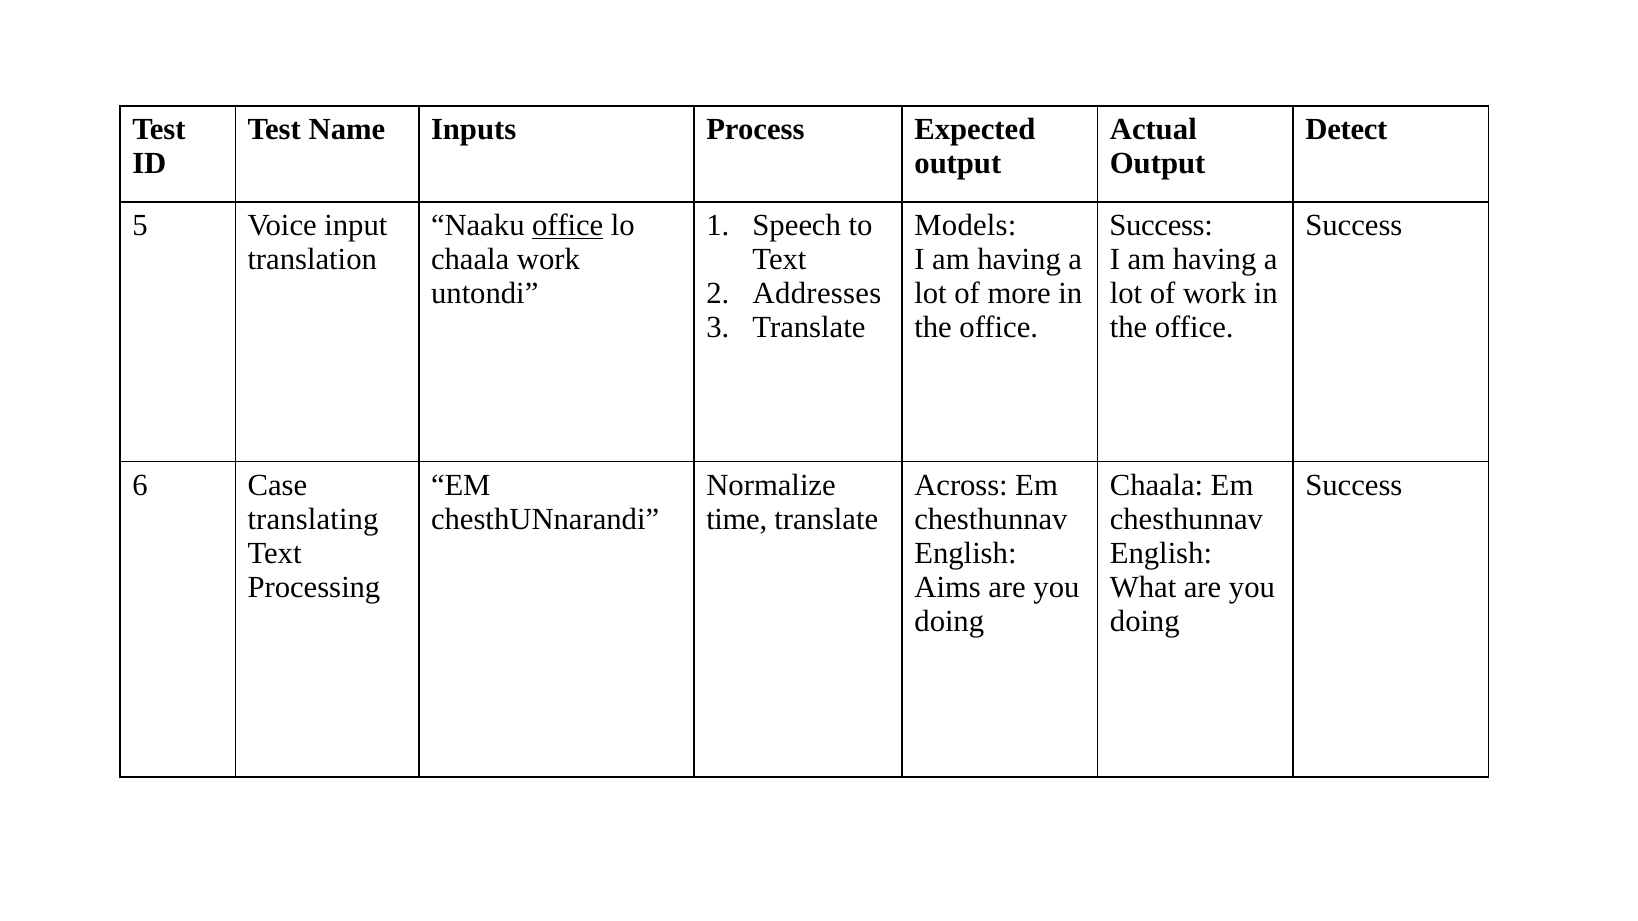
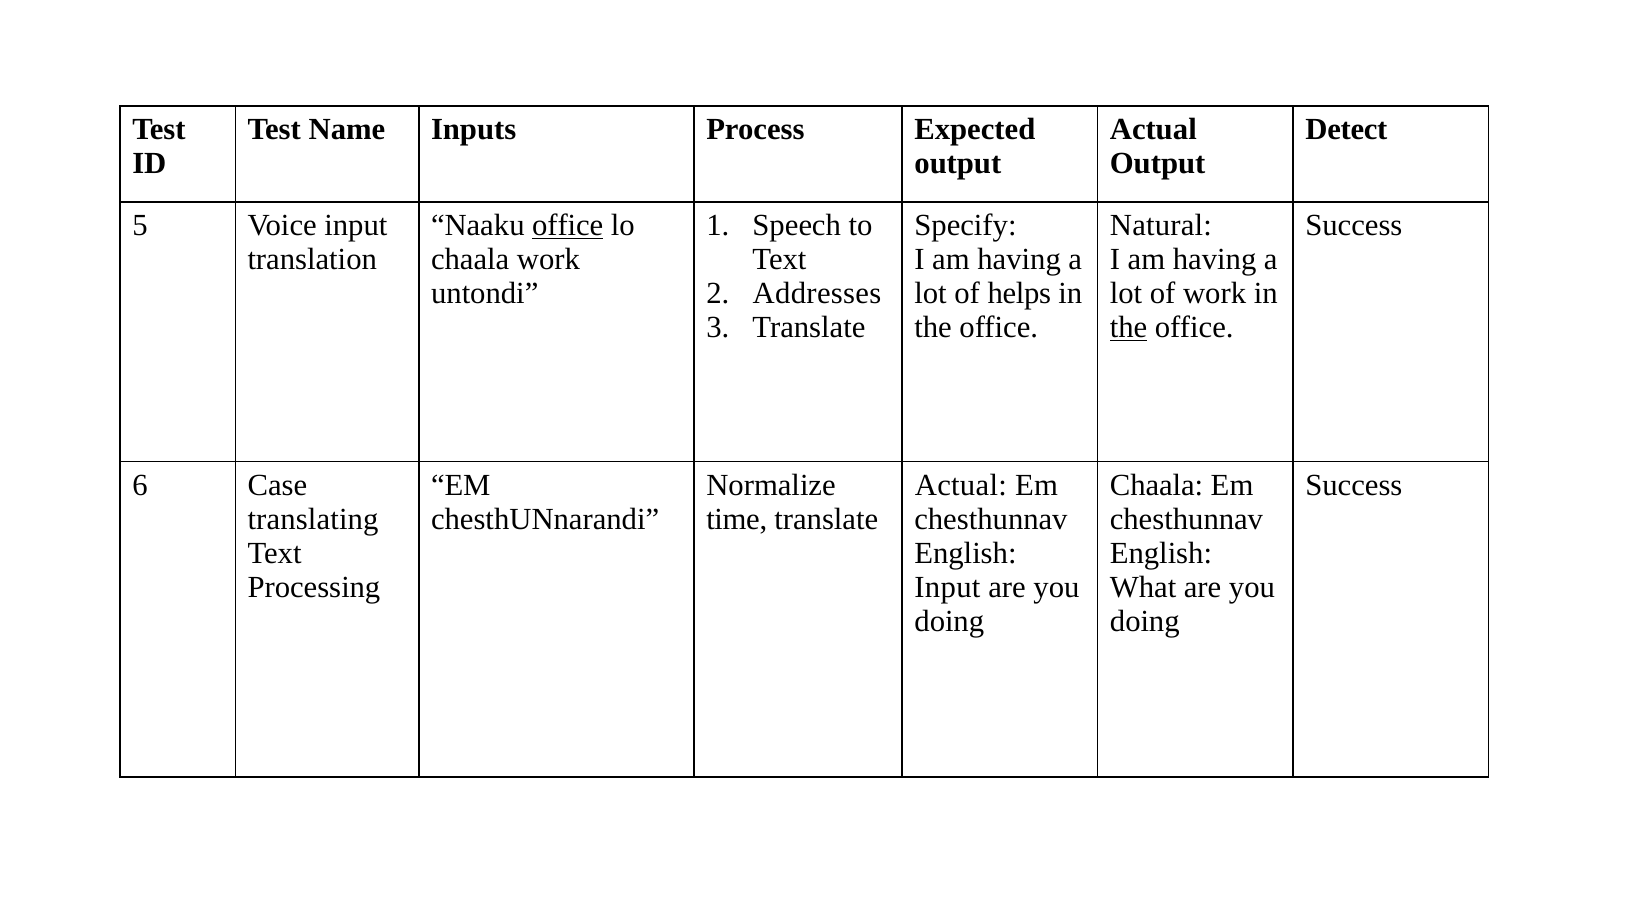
Models: Models -> Specify (965, 225)
Success: Success -> Natural (1161, 225)
more: more -> helps (1019, 293)
the underline: none -> present (1129, 327)
Across: Across -> Actual (961, 485)
Aims: Aims -> Input (947, 587)
